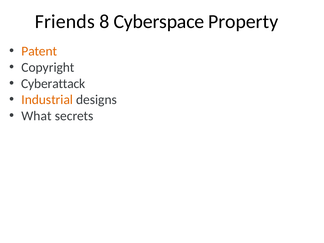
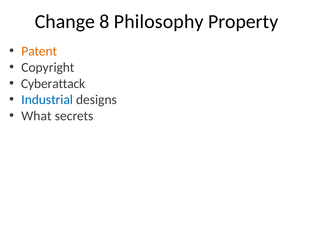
Friends: Friends -> Change (65, 22)
Cyberspace: Cyberspace -> Philosophy (159, 22)
Industrial colour: orange -> blue (47, 100)
